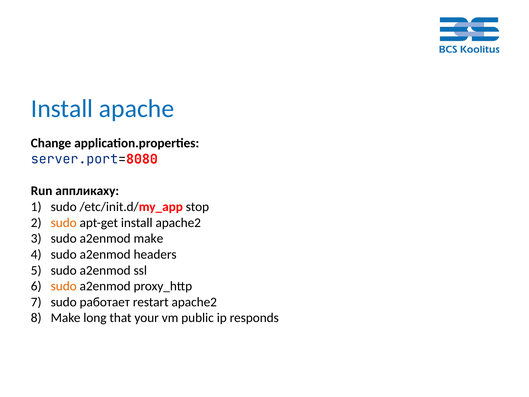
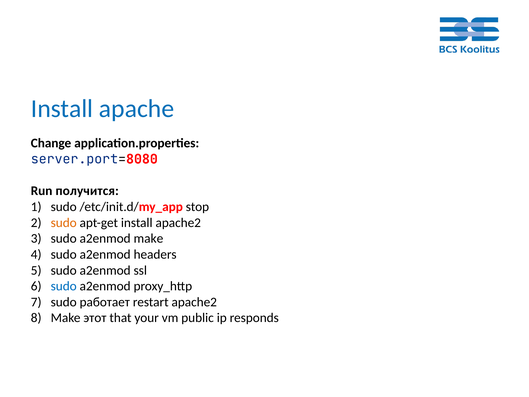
аппликаху: аппликаху -> получится (87, 191)
sudo colour: orange -> blue (64, 286)
long: long -> этот (95, 318)
